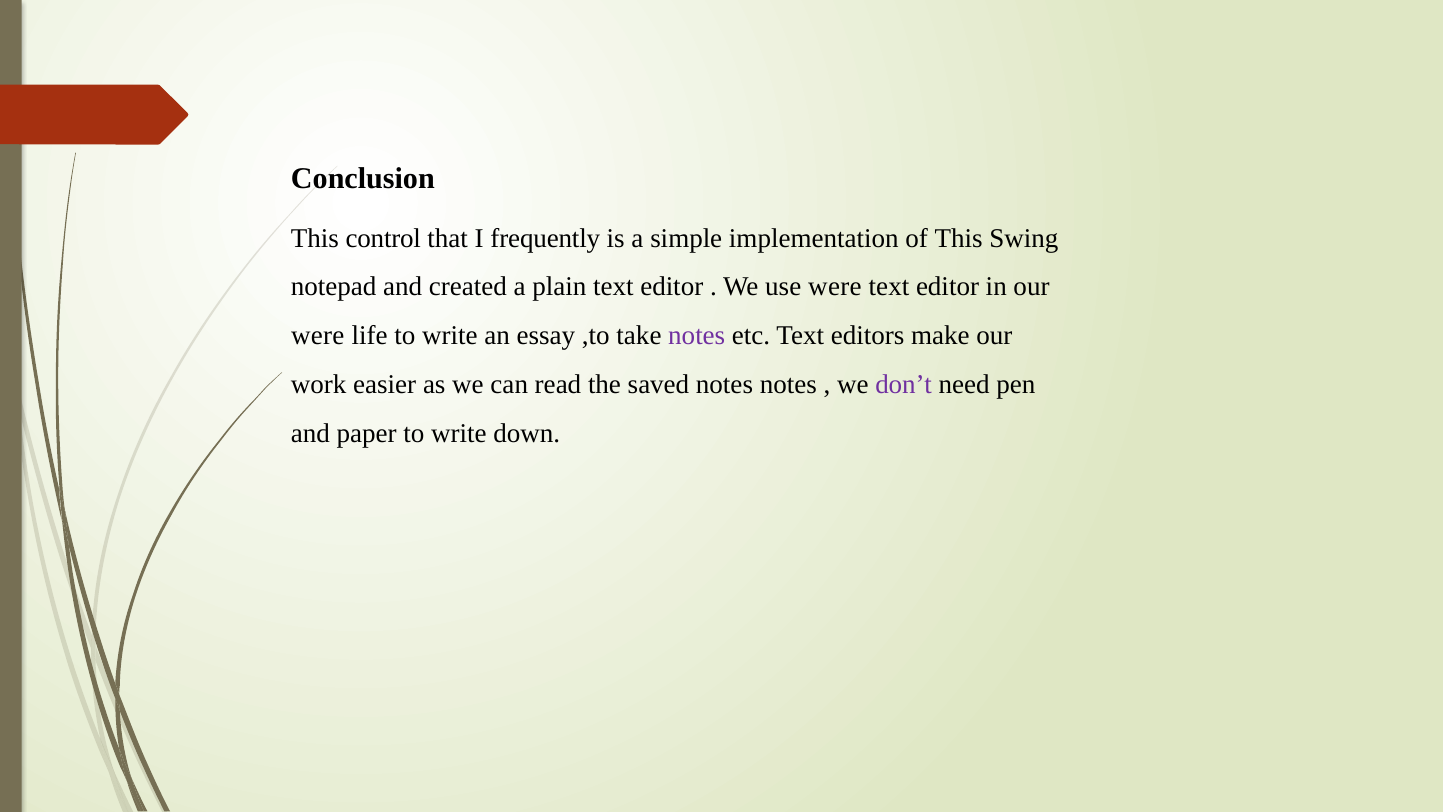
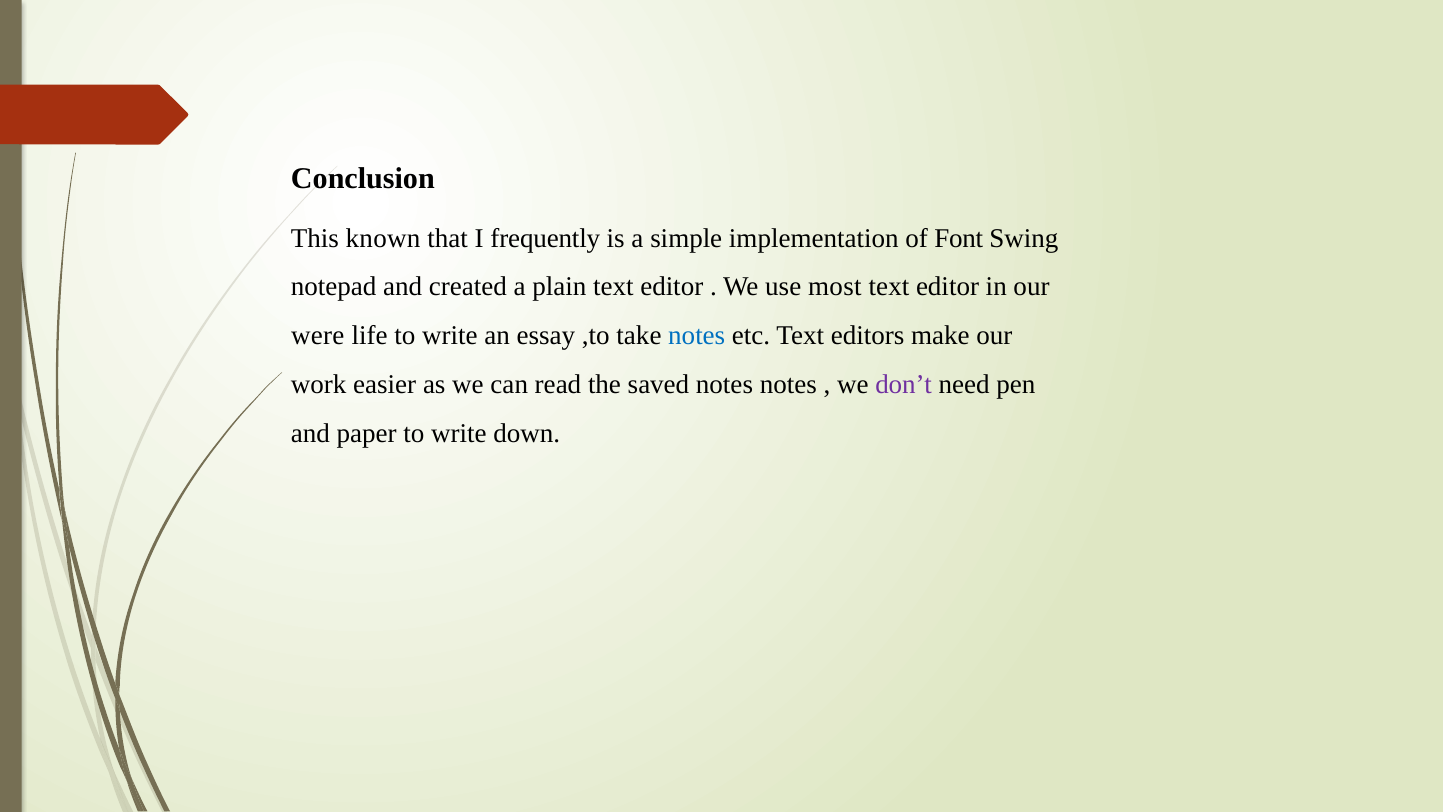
control: control -> known (383, 238)
of This: This -> Font (959, 238)
use were: were -> most (835, 287)
notes colour: purple -> blue (697, 336)
